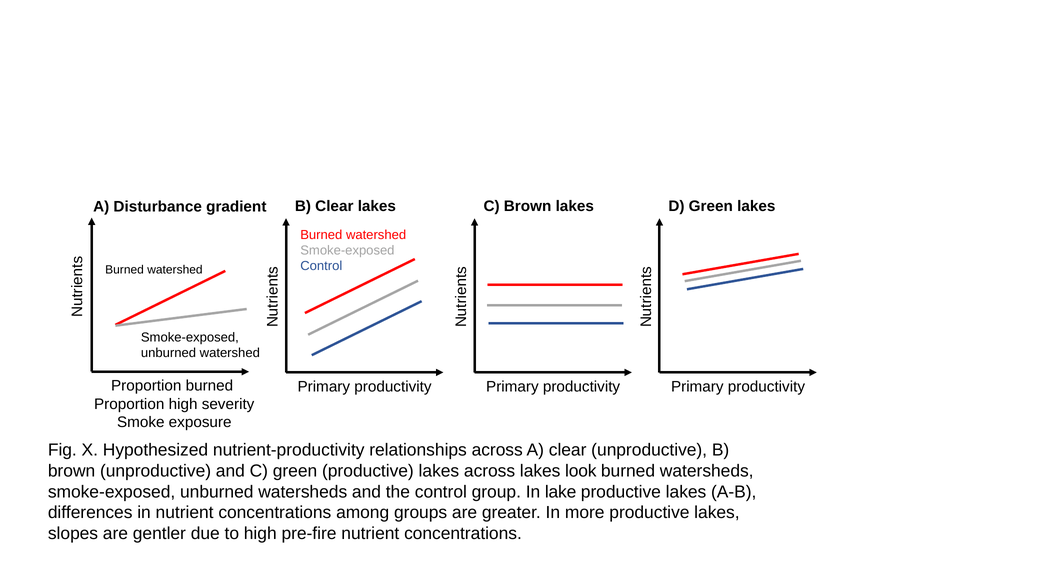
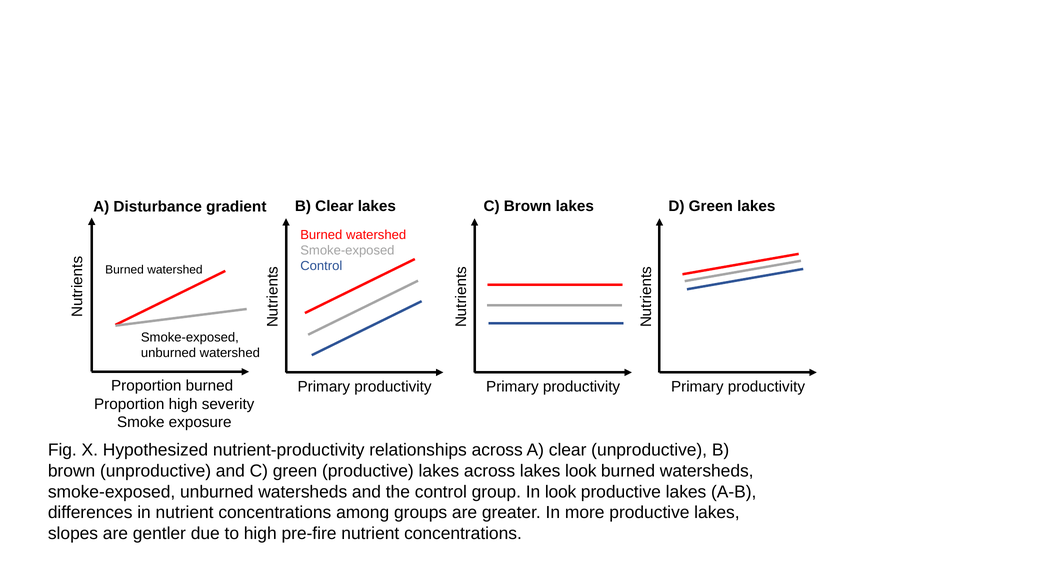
In lake: lake -> look (561, 492)
